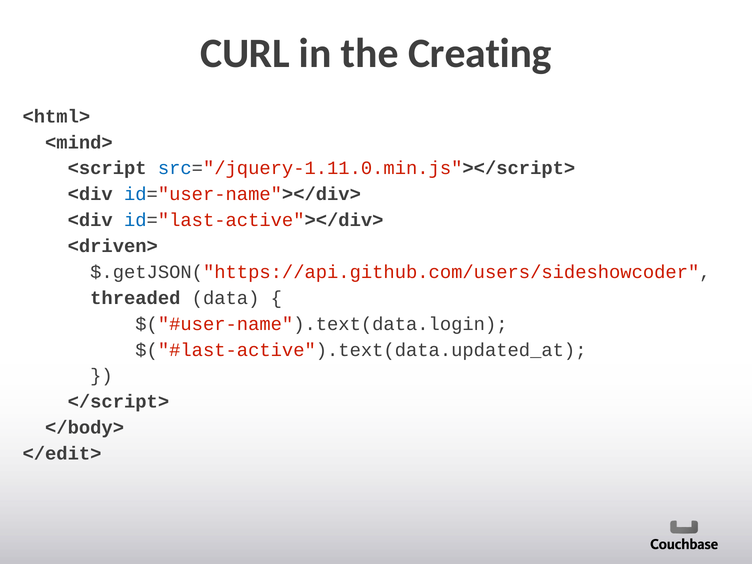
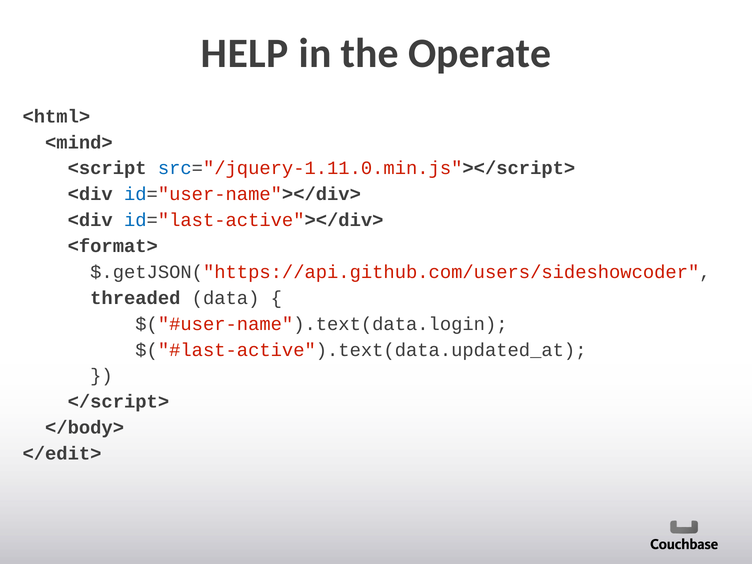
CURL: CURL -> HELP (245, 54)
Creating: Creating -> Operate (480, 54)
<driven>: <driven> -> <format> (113, 246)
